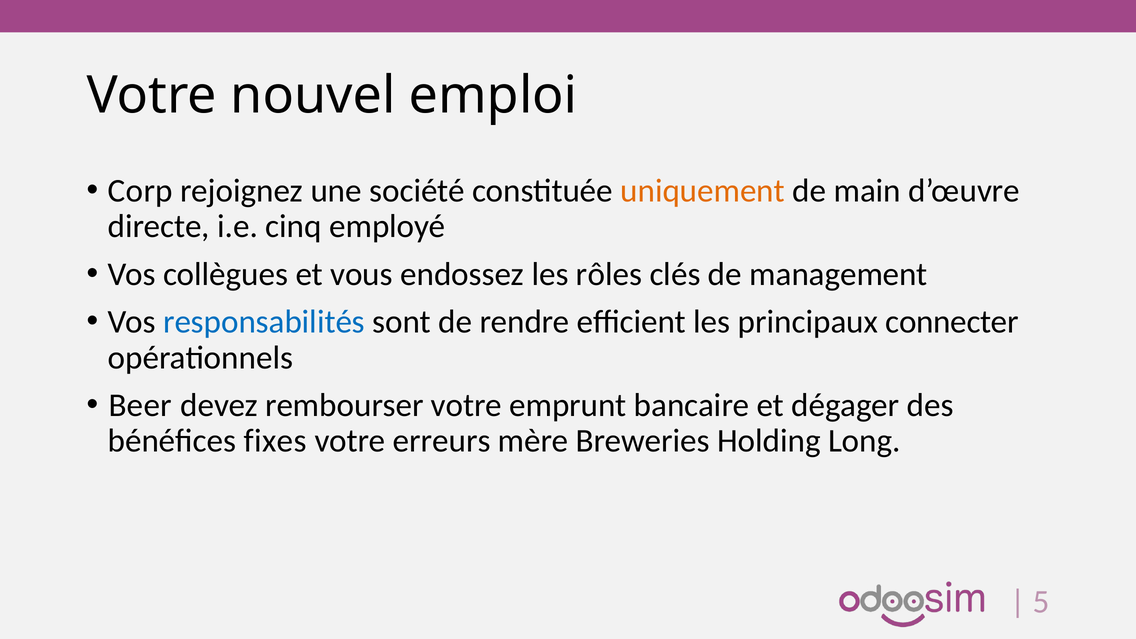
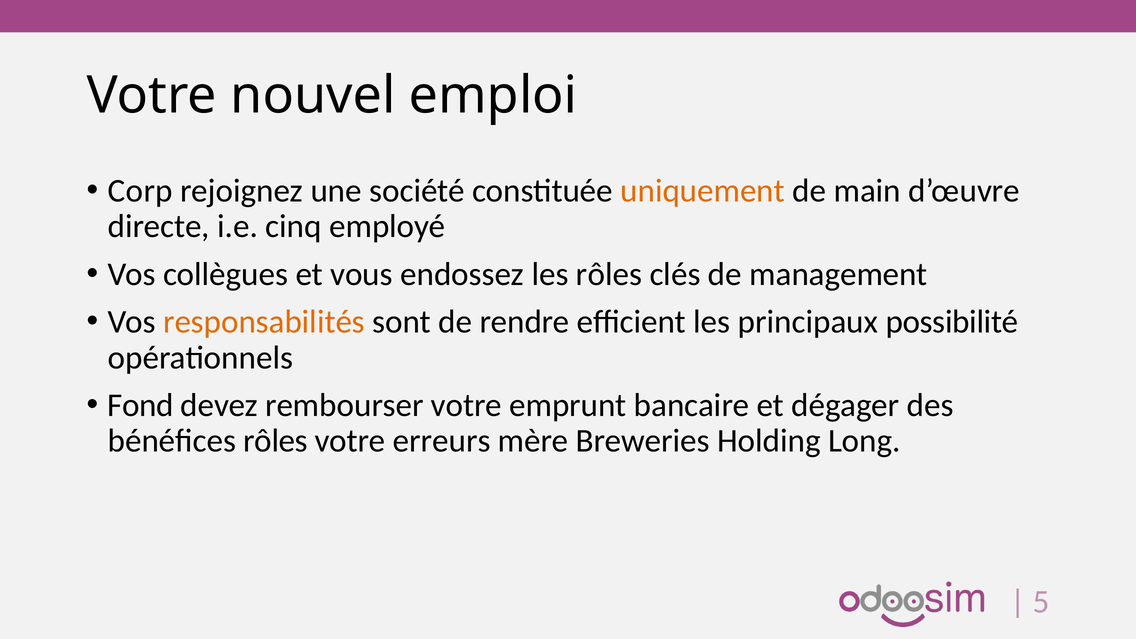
responsabilités colour: blue -> orange (264, 322)
connecter: connecter -> possibilité (952, 322)
Beer: Beer -> Fond (141, 405)
bénéfices fixes: fixes -> rôles (276, 441)
